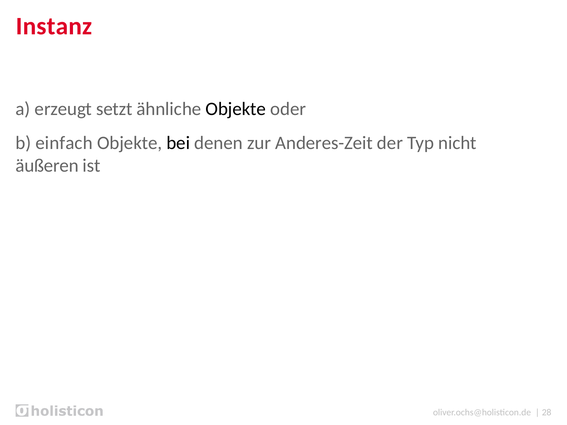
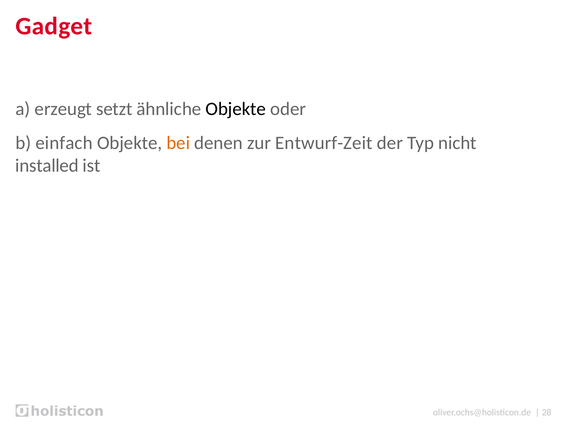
Instanz: Instanz -> Gadget (54, 26)
bei colour: black -> orange (178, 143)
Anderes-Zeit: Anderes-Zeit -> Entwurf-Zeit (324, 143)
äußeren: äußeren -> installed (47, 166)
